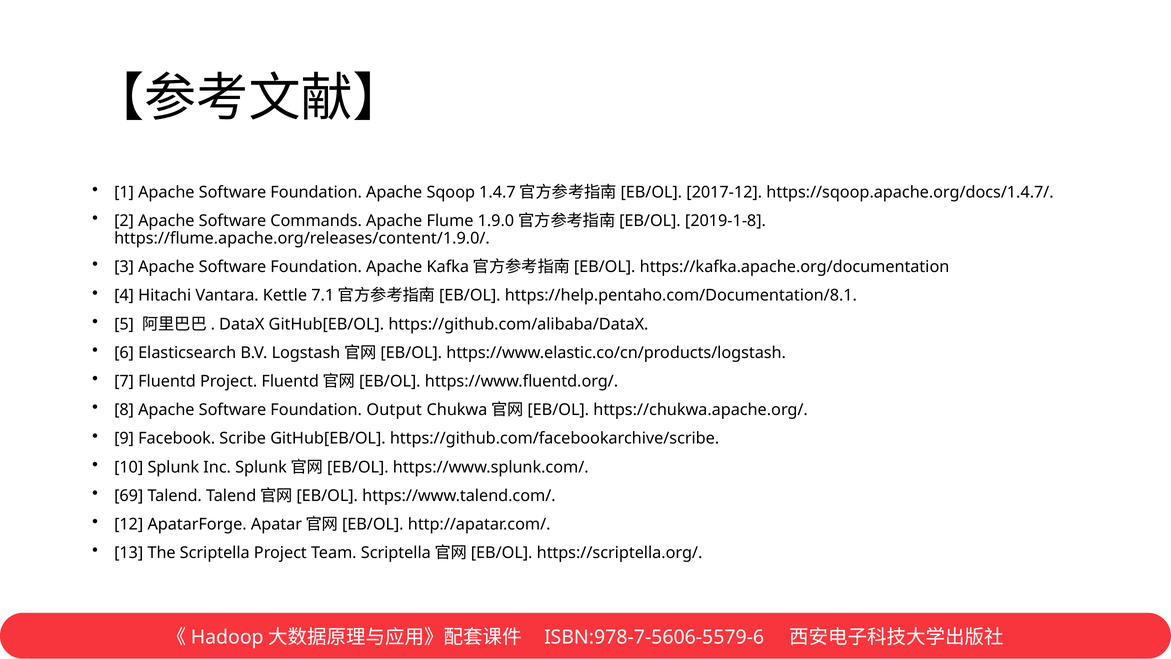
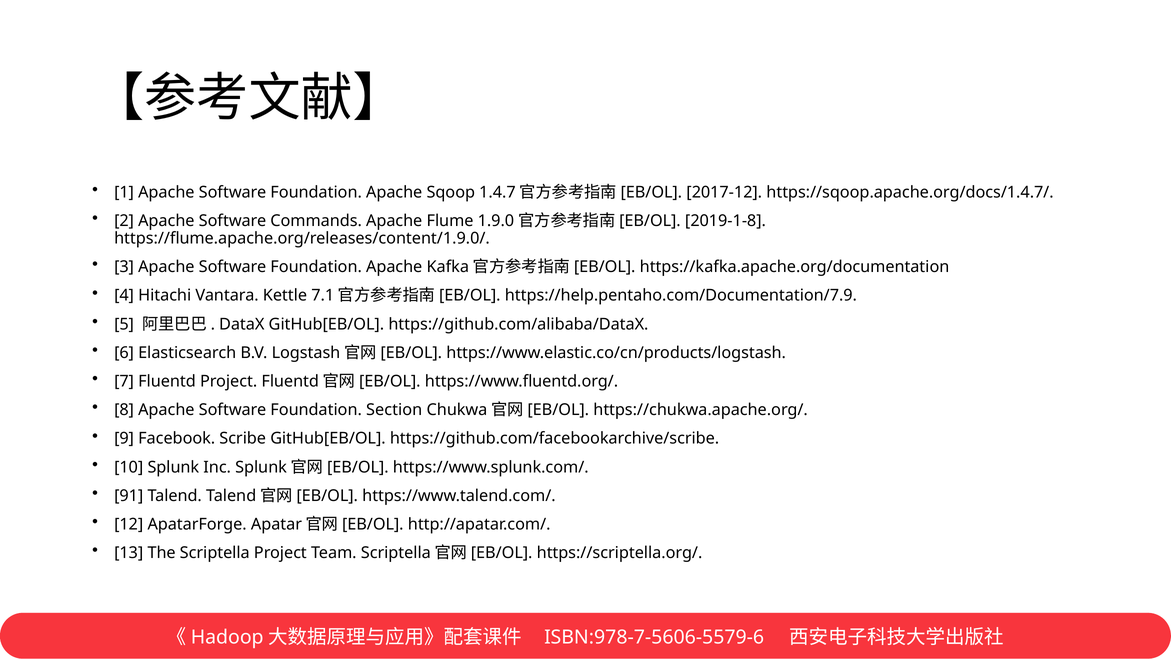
https://help.pentaho.com/Documentation/8.1: https://help.pentaho.com/Documentation/8.1 -> https://help.pentaho.com/Documentation/7.9 (681, 295)
Output: Output -> Section (394, 410)
69: 69 -> 91 (129, 496)
